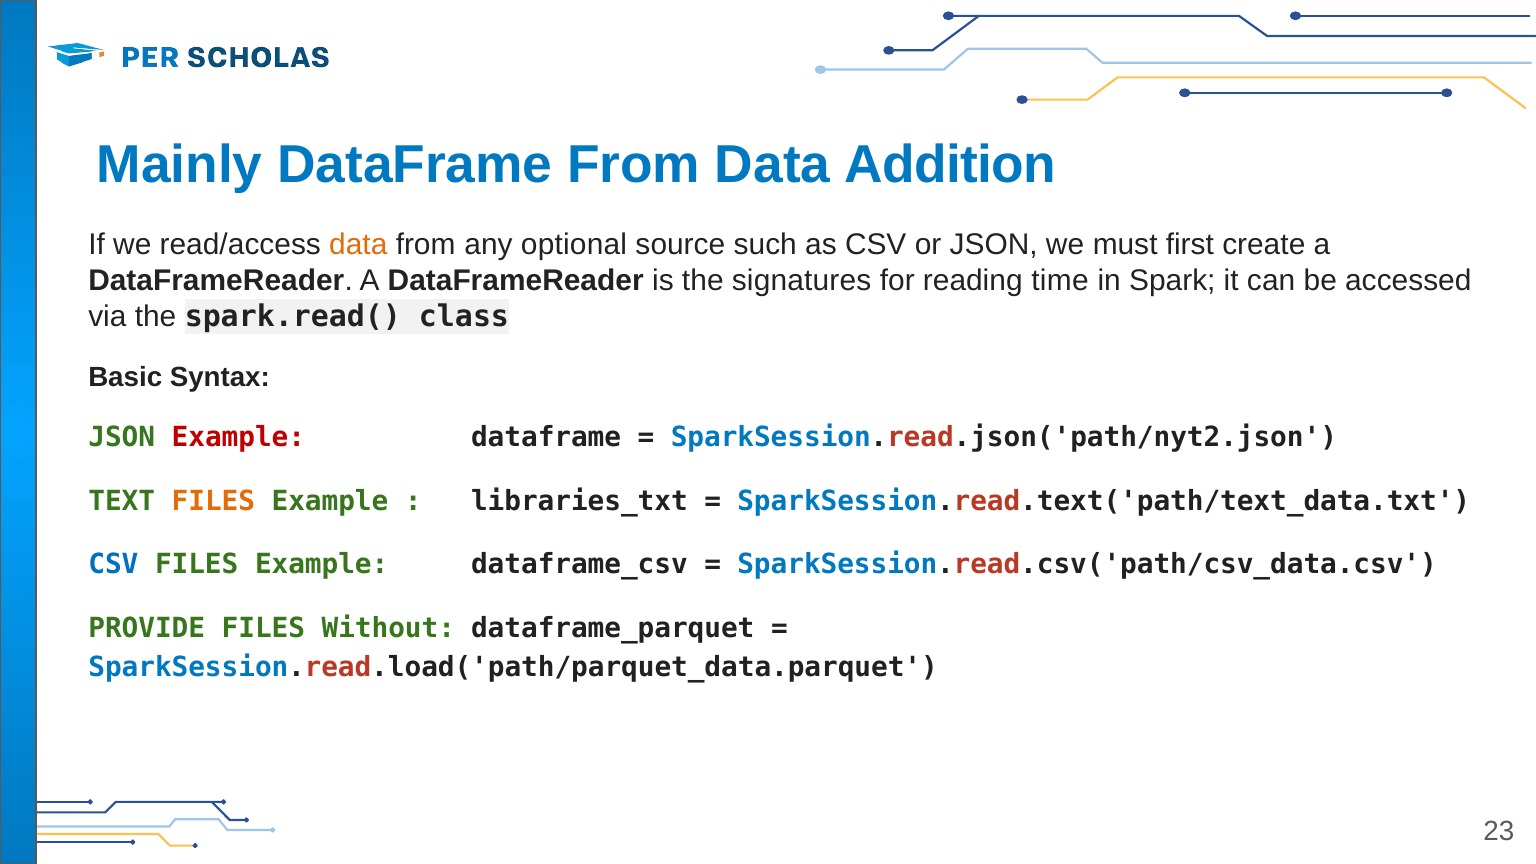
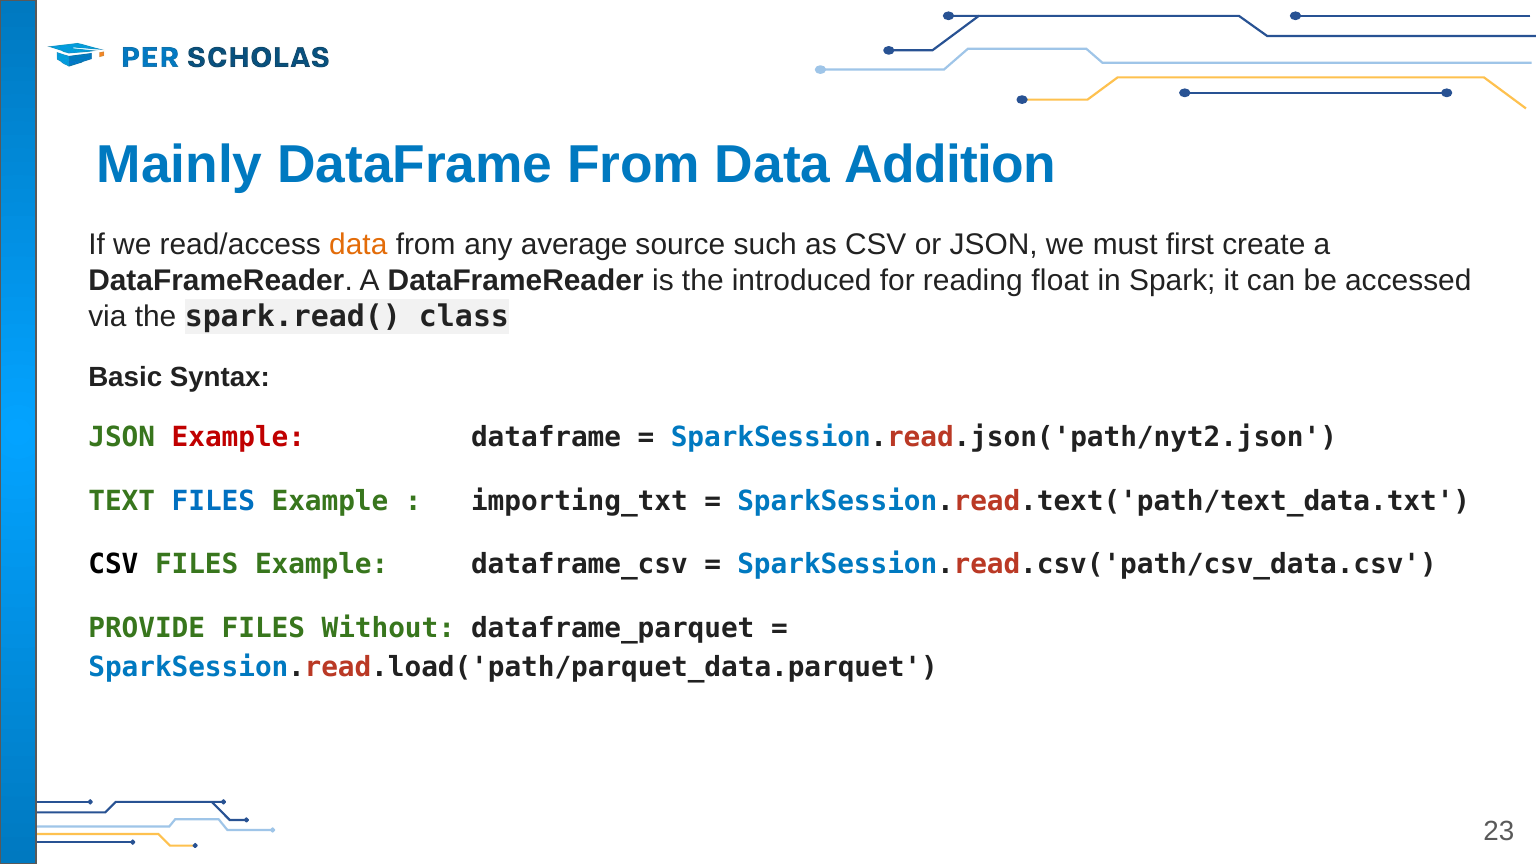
optional: optional -> average (574, 245)
signatures: signatures -> introduced (802, 281)
time: time -> float (1060, 281)
FILES colour: orange -> blue (213, 501)
libraries_txt: libraries_txt -> importing_txt (579, 501)
CSV colour: blue -> black (113, 565)
